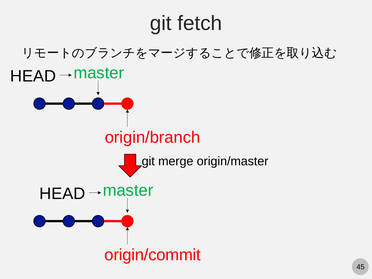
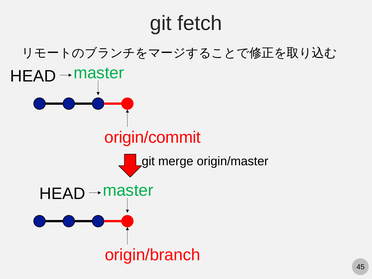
origin/branch: origin/branch -> origin/commit (153, 137)
origin/commit: origin/commit -> origin/branch (153, 255)
